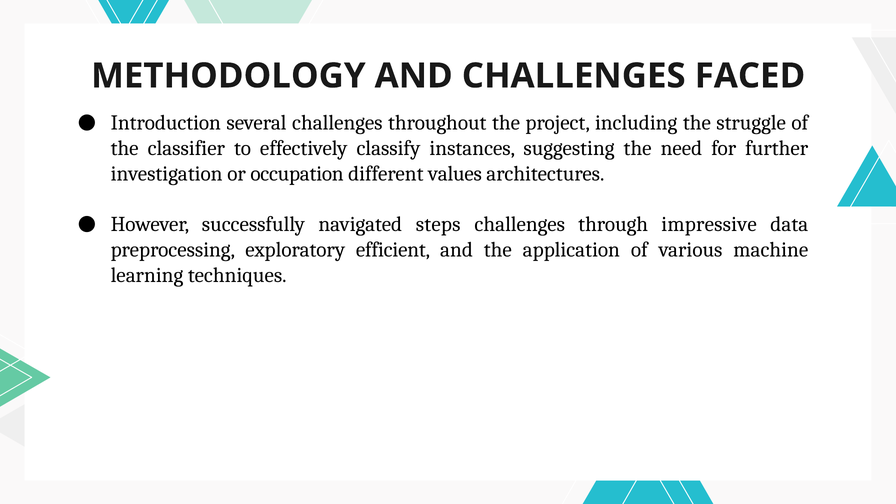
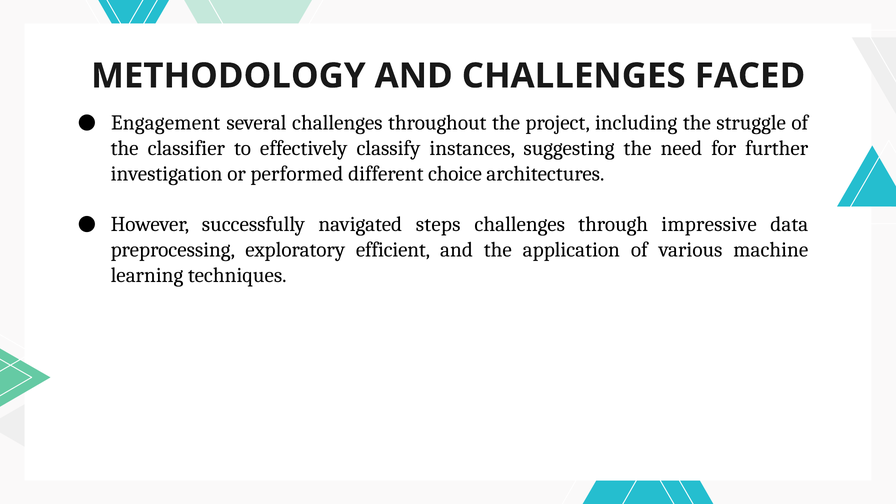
Introduction: Introduction -> Engagement (166, 123)
occupation: occupation -> performed (297, 174)
values: values -> choice (455, 174)
